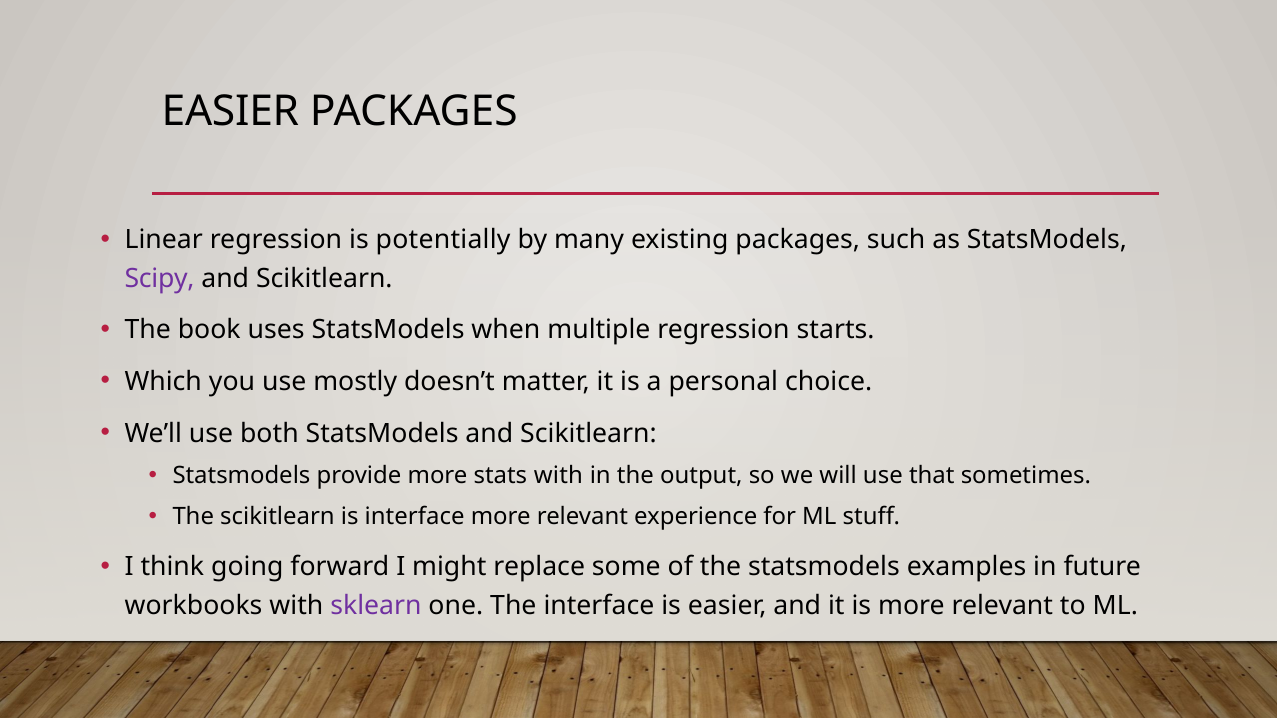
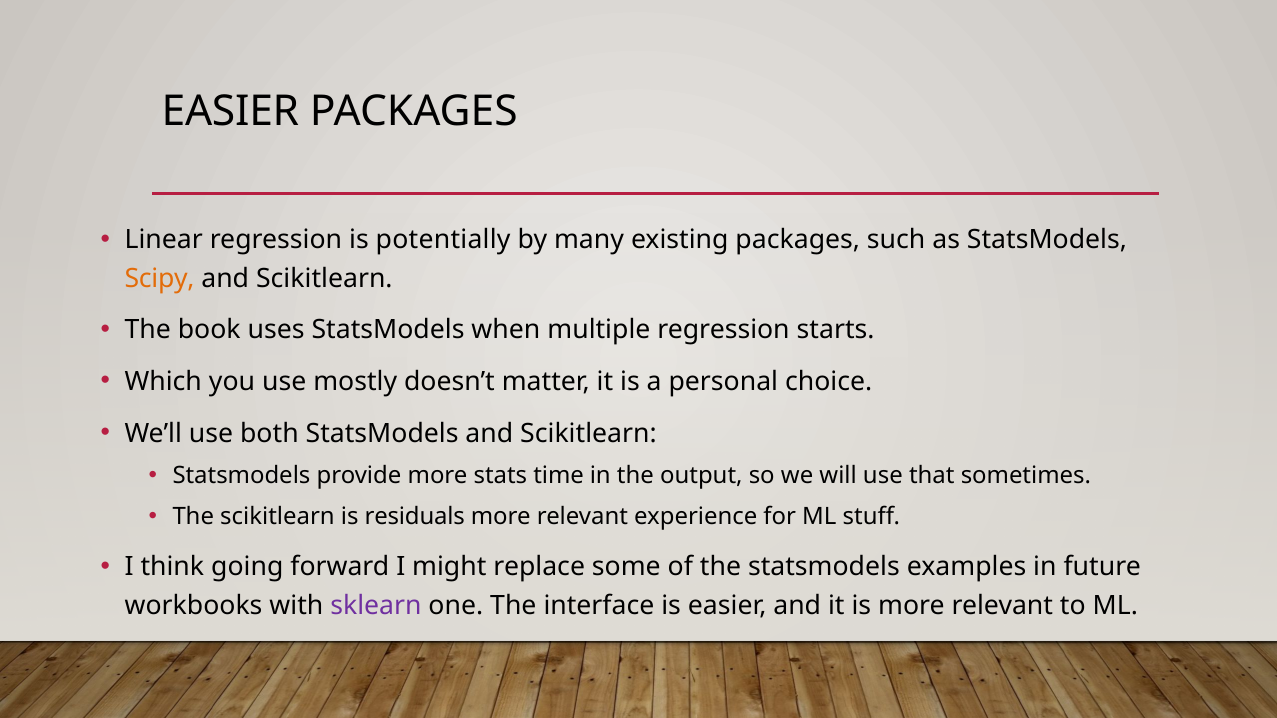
Scipy colour: purple -> orange (160, 278)
stats with: with -> time (559, 476)
is interface: interface -> residuals (415, 517)
